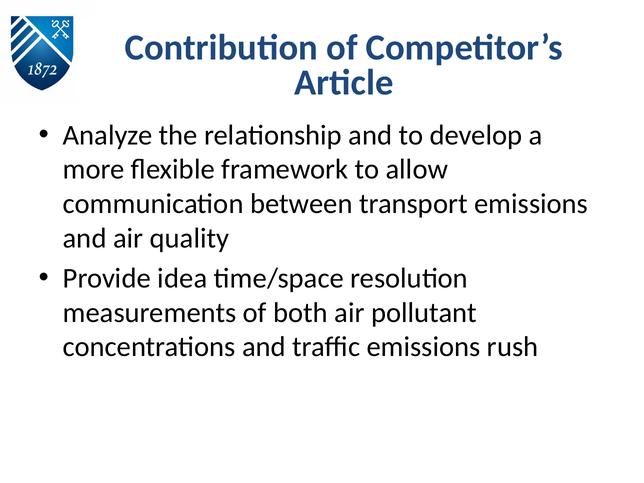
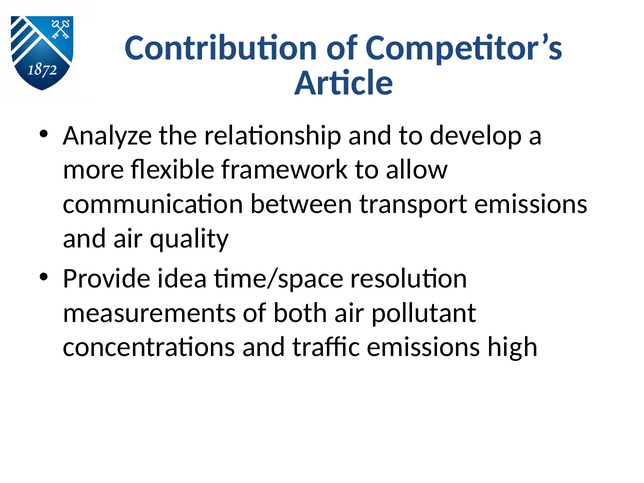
rush: rush -> high (513, 347)
